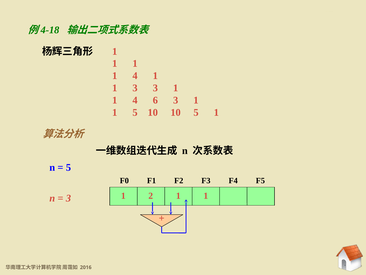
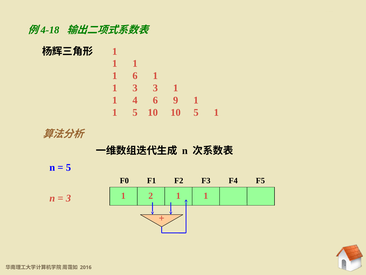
4: 4 -> 6 (135, 76)
6 3: 3 -> 9 (176, 100)
